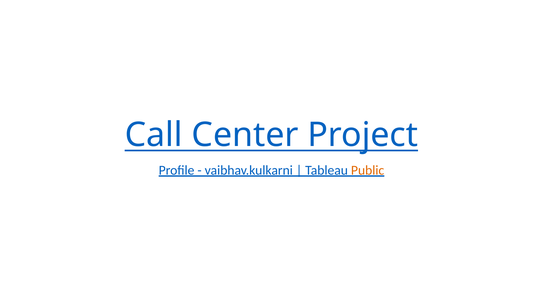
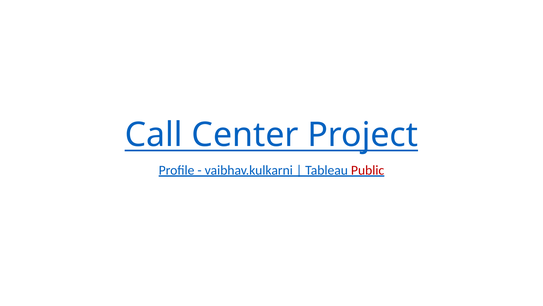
Public colour: orange -> red (368, 170)
